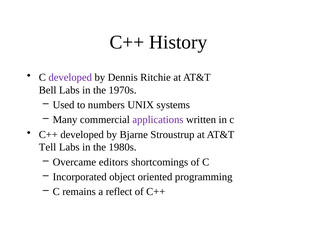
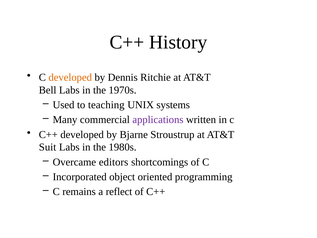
developed colour: purple -> orange (70, 77)
numbers: numbers -> teaching (106, 105)
Tell: Tell -> Suit (48, 147)
